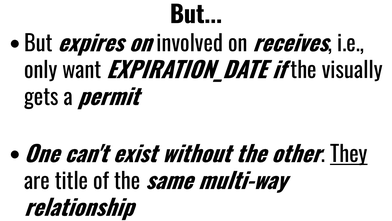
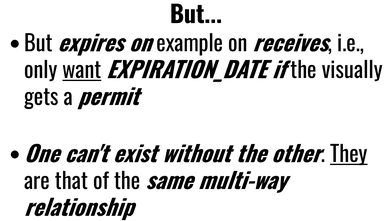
involved: involved -> example (190, 44)
want underline: none -> present (82, 71)
title: title -> that (71, 181)
